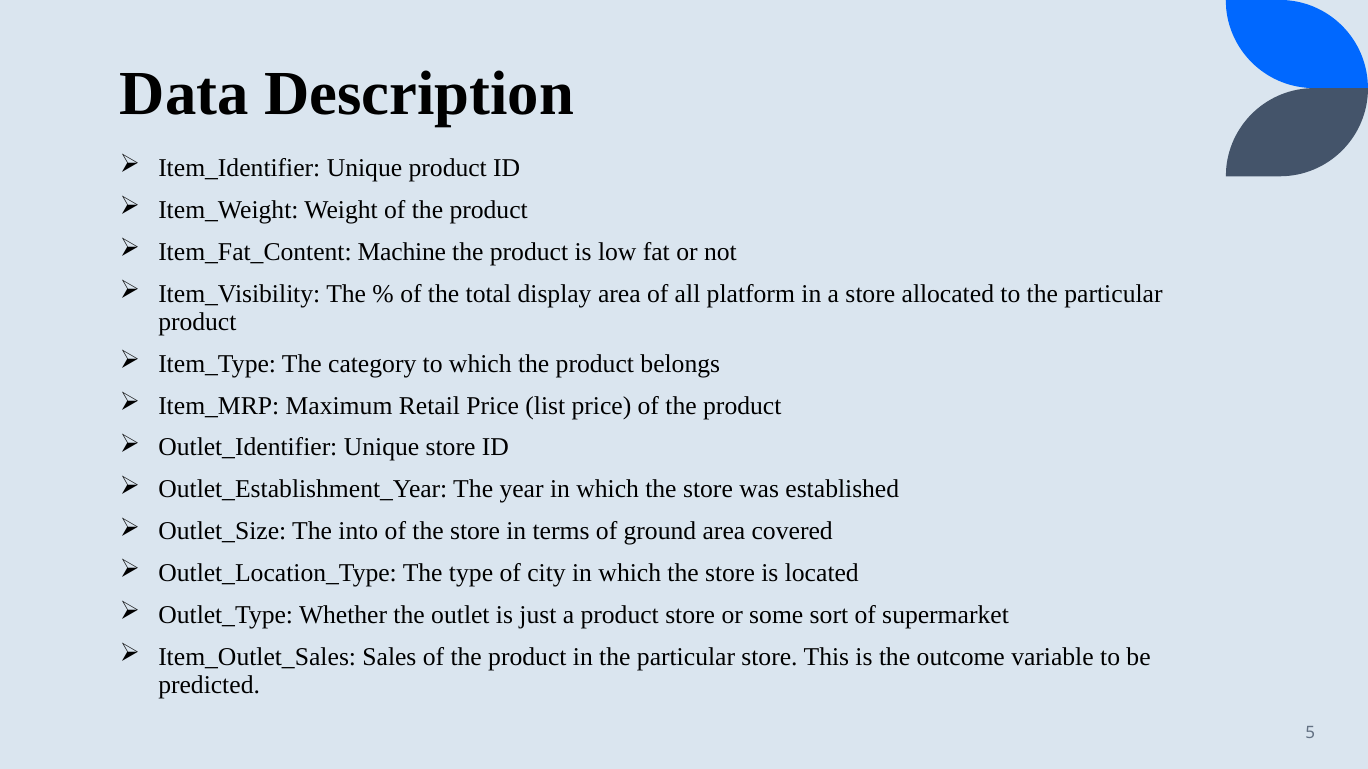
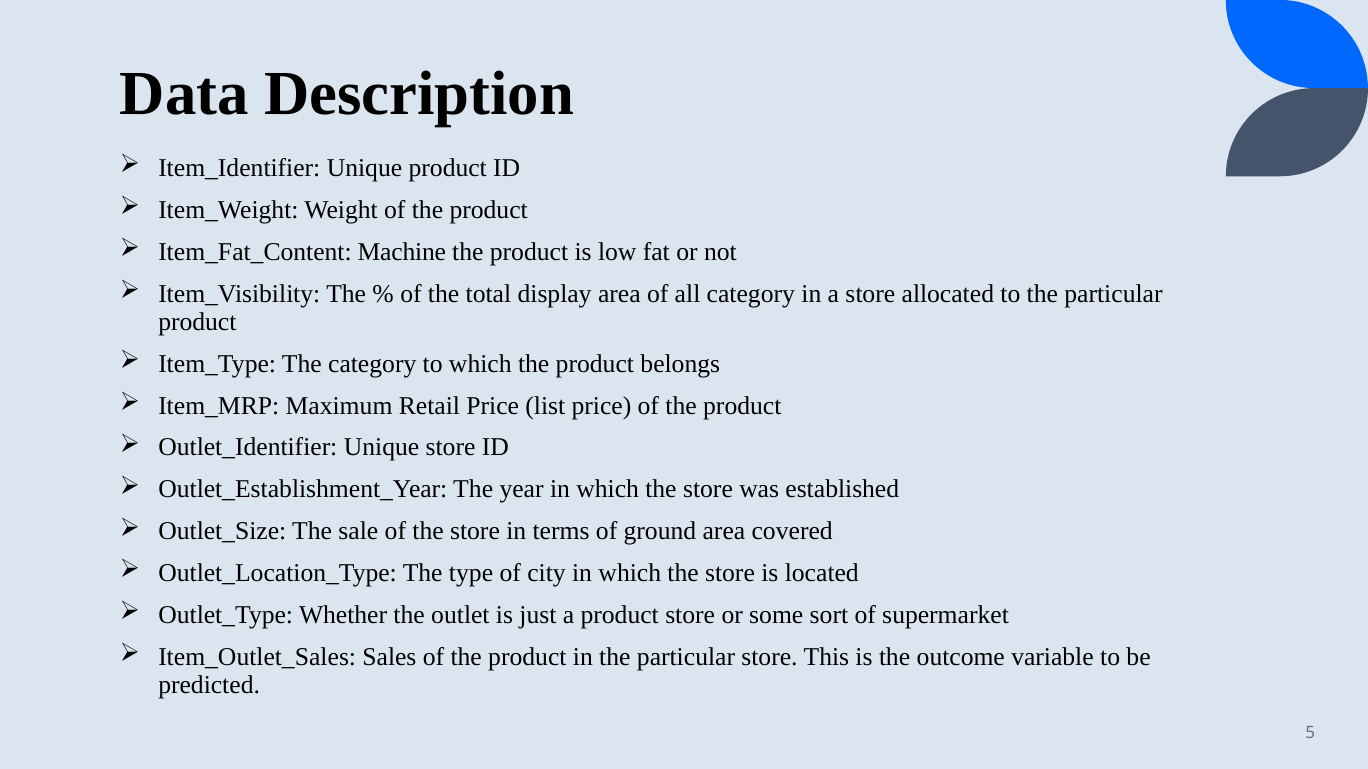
all platform: platform -> category (751, 294)
into: into -> sale (358, 532)
